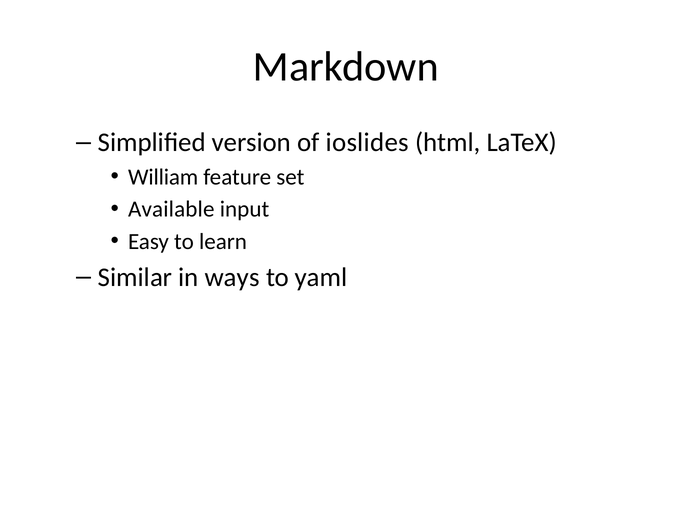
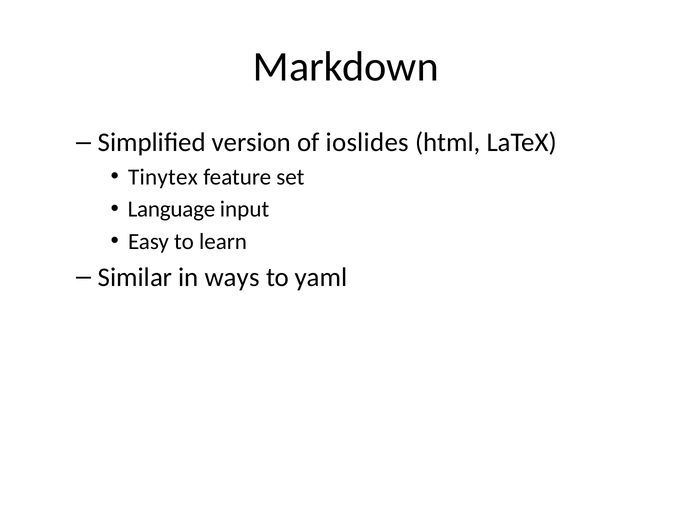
William: William -> Tinytex (163, 177)
Available: Available -> Language (171, 209)
